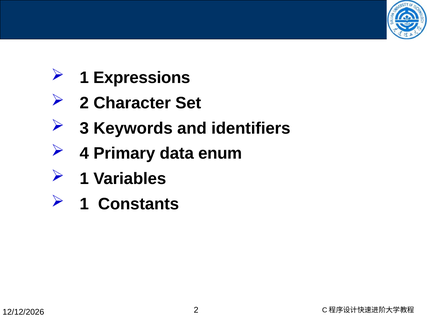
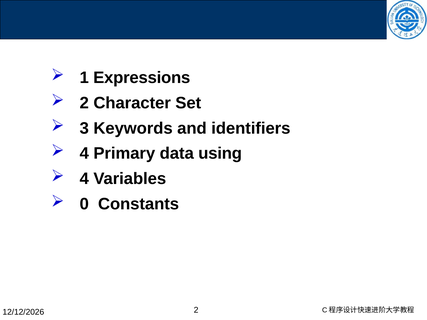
enum: enum -> using (220, 154)
1: 1 -> 4 (84, 179)
1: 1 -> 0 (84, 204)
